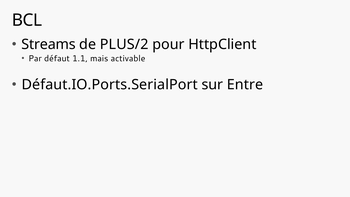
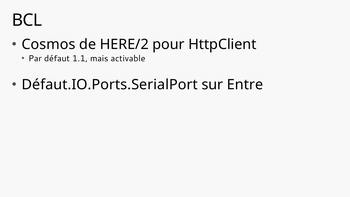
Streams: Streams -> Cosmos (49, 44)
PLUS/2: PLUS/2 -> HERE/2 (124, 44)
